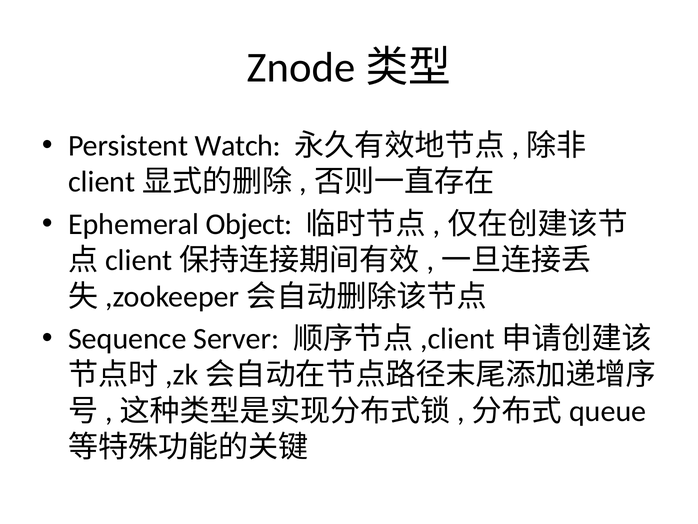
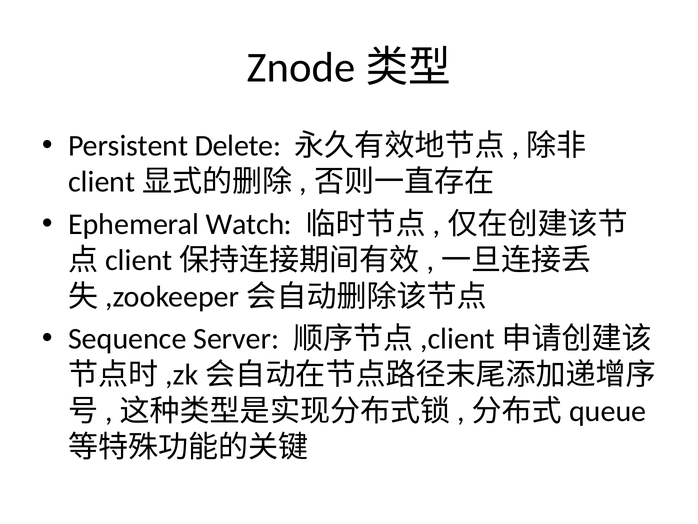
Watch: Watch -> Delete (238, 146)
Object: Object -> Watch (249, 224)
